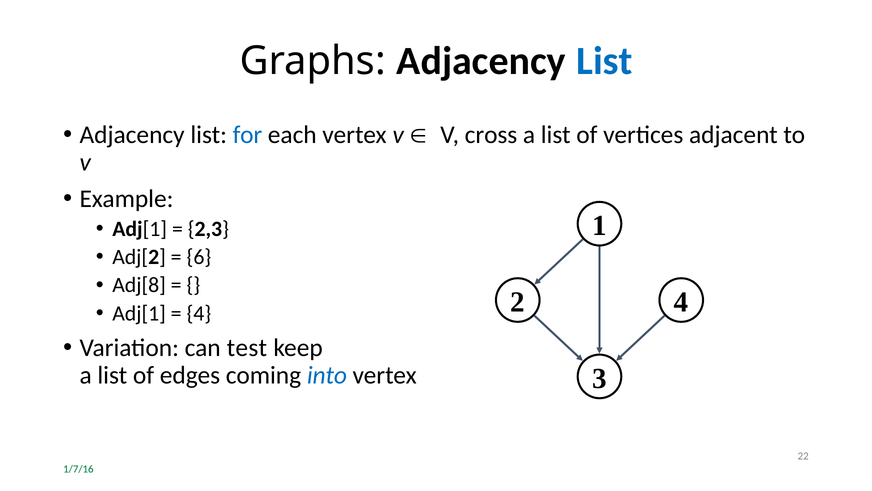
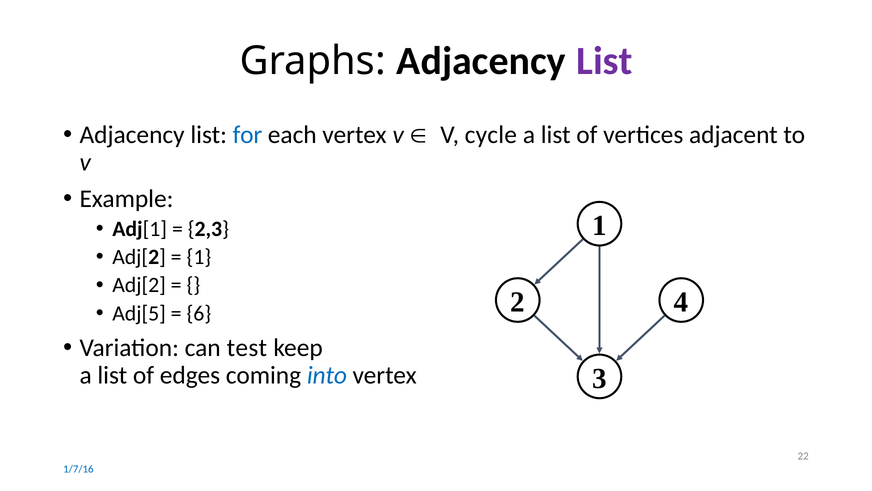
List colour: blue -> purple (604, 61)
cross: cross -> cycle (491, 135)
6: 6 -> 1 (199, 257)
Adj[8: Adj[8 -> Adj[2 (139, 285)
Adj[1: Adj[1 -> Adj[5 (139, 313)
4: 4 -> 6 (199, 313)
1/7/16 colour: green -> blue (78, 468)
